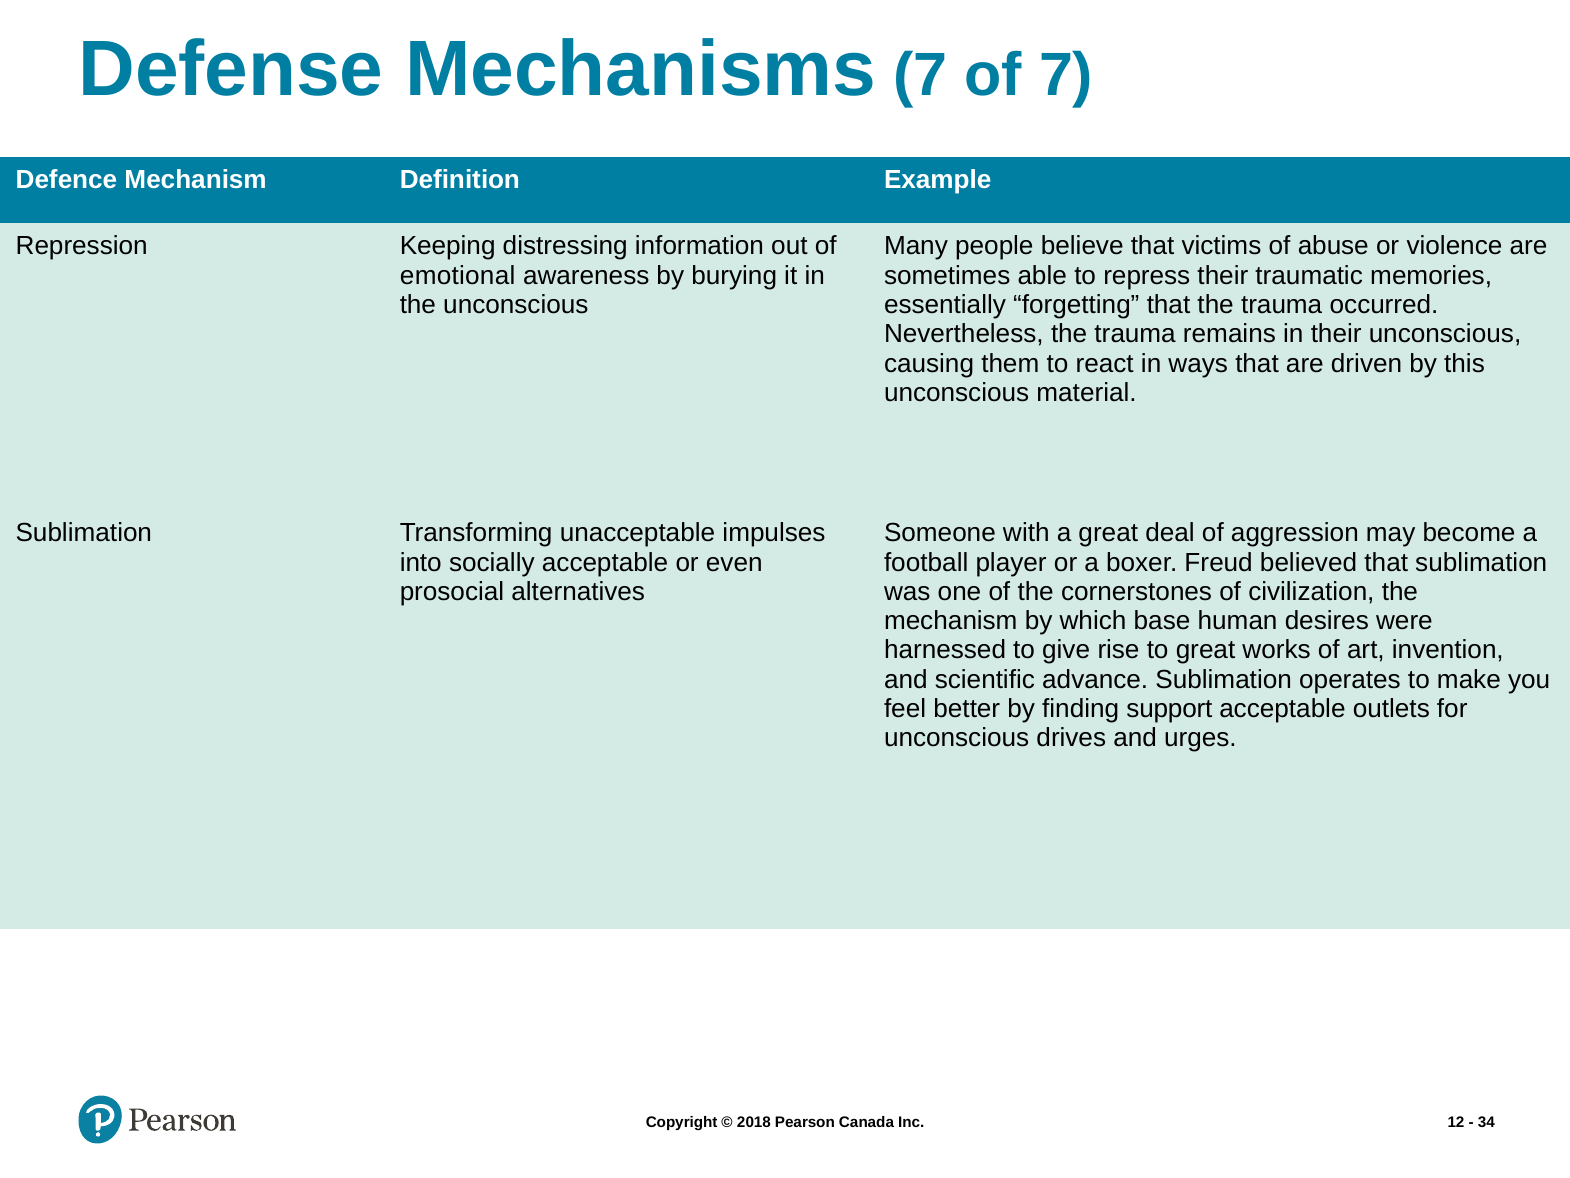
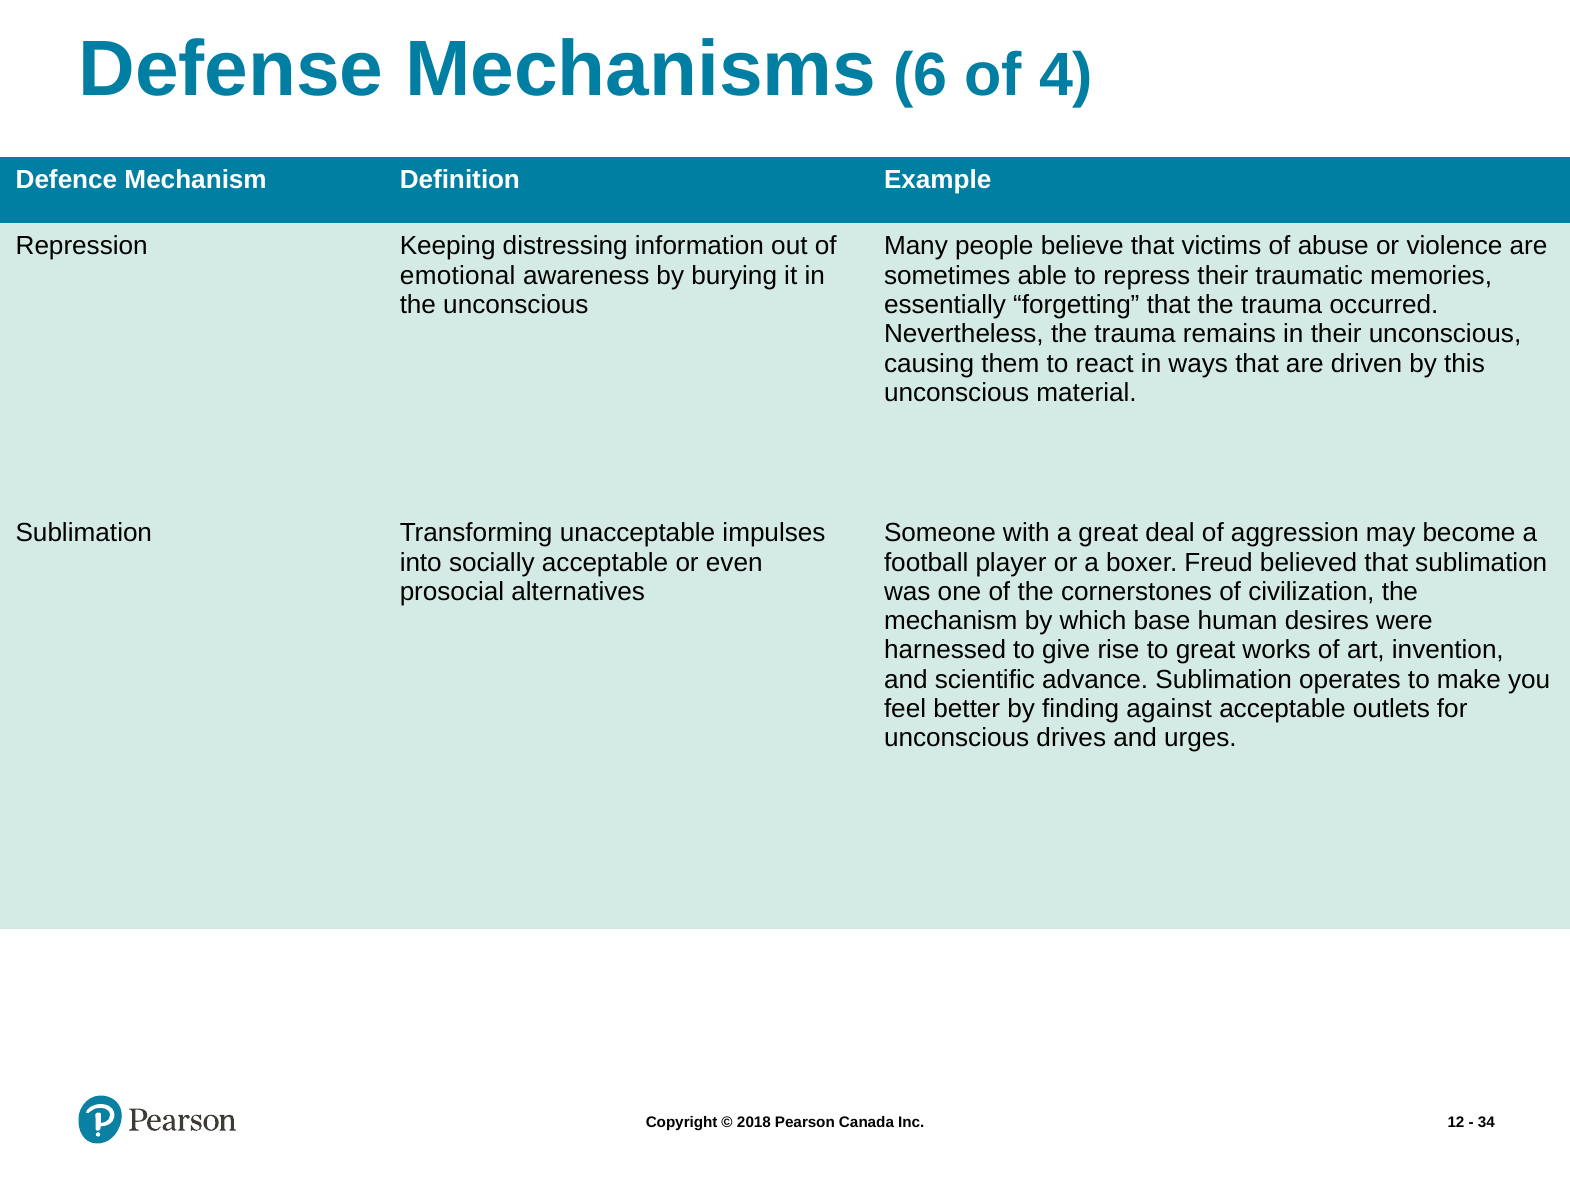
Mechanisms 7: 7 -> 6 (921, 75)
of 7: 7 -> 4 (1066, 75)
support: support -> against (1169, 709)
